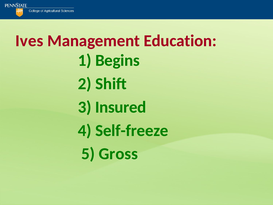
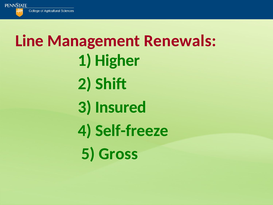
Ives: Ives -> Line (29, 41)
Education: Education -> Renewals (180, 41)
Begins: Begins -> Higher (117, 60)
